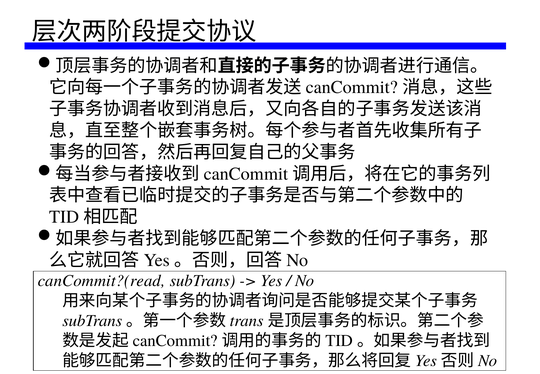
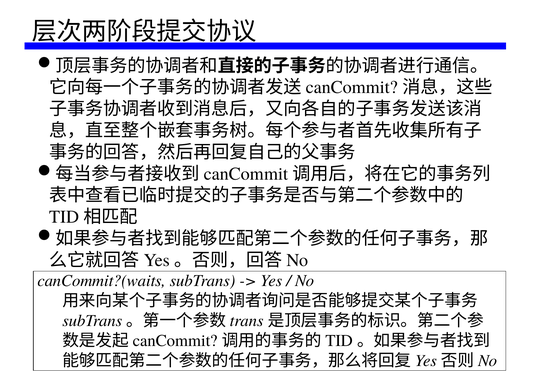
canCommit?(read: canCommit?(read -> canCommit?(waits (102, 281)
